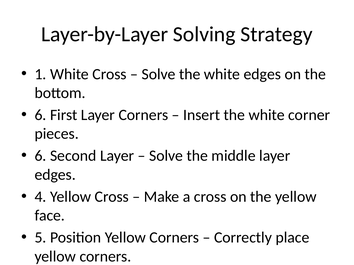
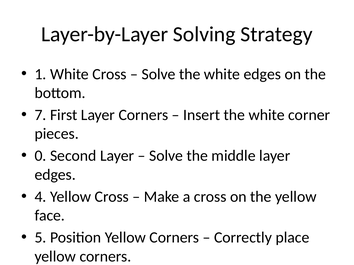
6: 6 -> 7 (40, 115)
6: 6 -> 0 (40, 156)
